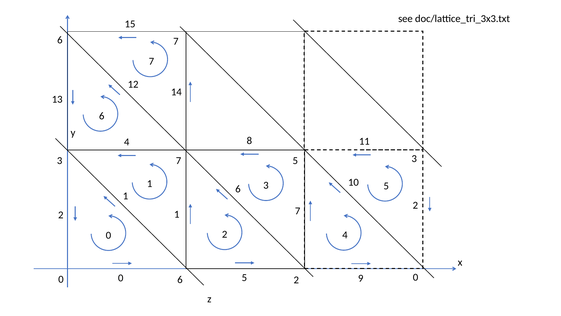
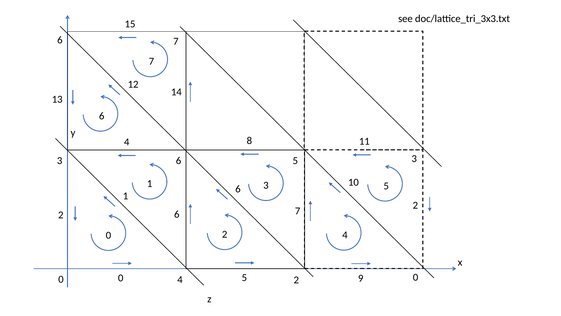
3 7: 7 -> 6 (179, 161)
1: 1 -> 6 (177, 214)
0 6: 6 -> 4 (180, 279)
